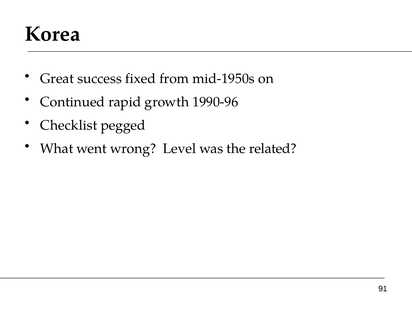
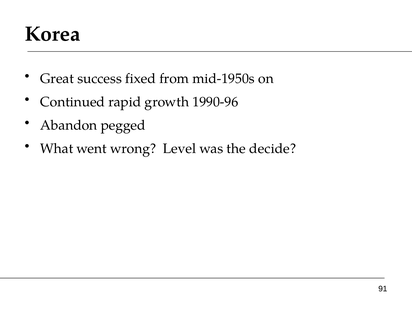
Checklist: Checklist -> Abandon (69, 125)
related: related -> decide (273, 149)
